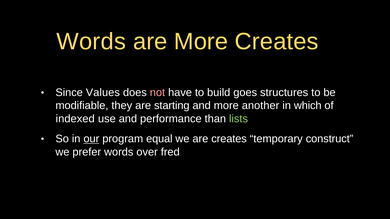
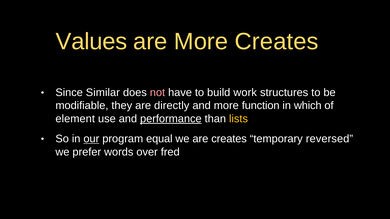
Words: Words -> Values (91, 42)
Values: Values -> Similar (103, 93)
goes: goes -> work (245, 93)
starting: starting -> directly (172, 106)
another: another -> function (261, 106)
indexed: indexed -> element (75, 119)
performance underline: none -> present (171, 119)
lists colour: light green -> yellow (238, 119)
construct: construct -> reversed (329, 139)
